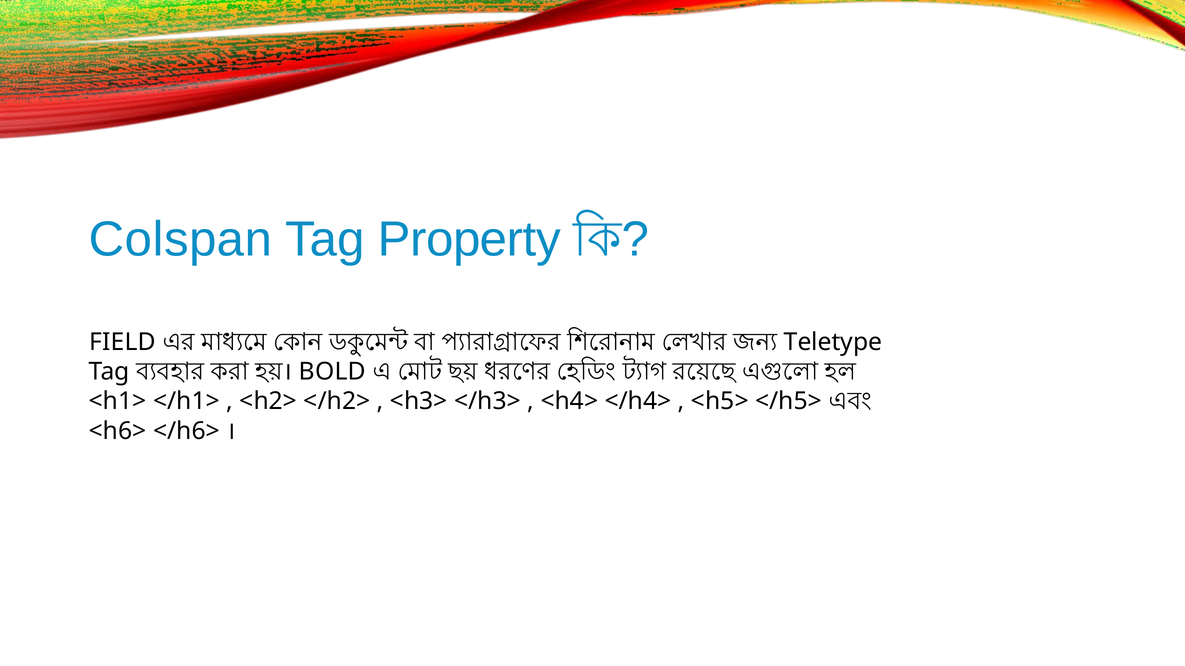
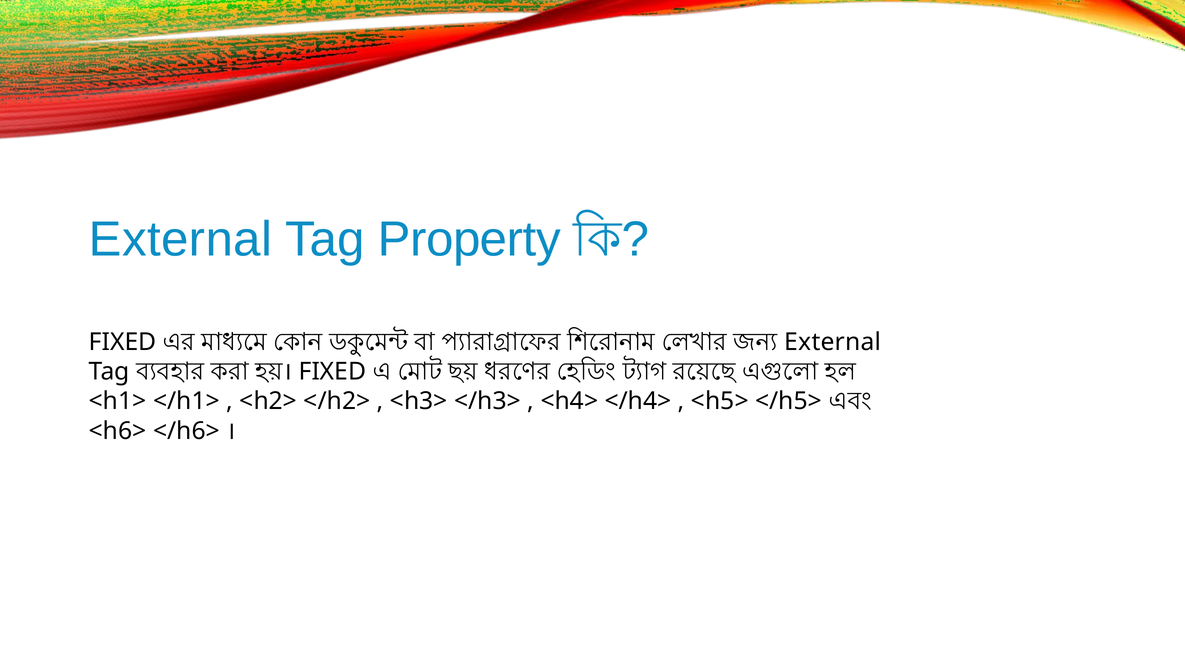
Colspan: Colspan -> External (181, 240)
FIELD: FIELD -> FIXED (123, 342)
Teletype: Teletype -> External (833, 342)
BOLD: BOLD -> FIXED (332, 372)
